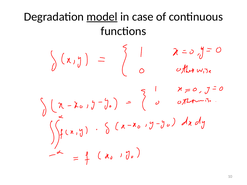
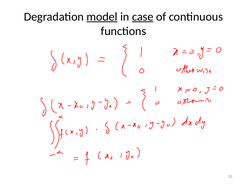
case underline: none -> present (143, 17)
